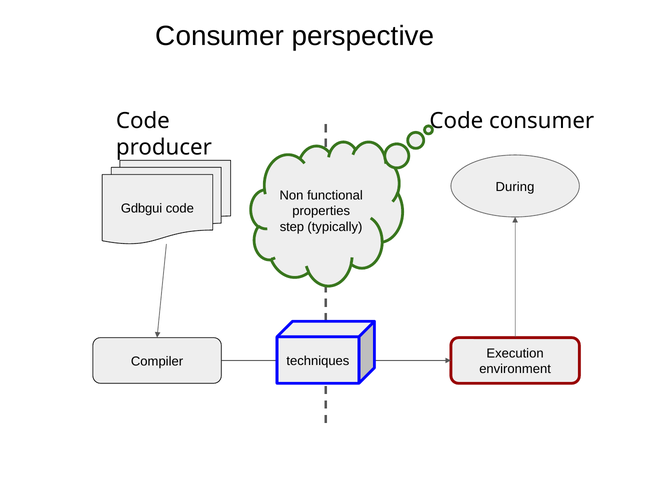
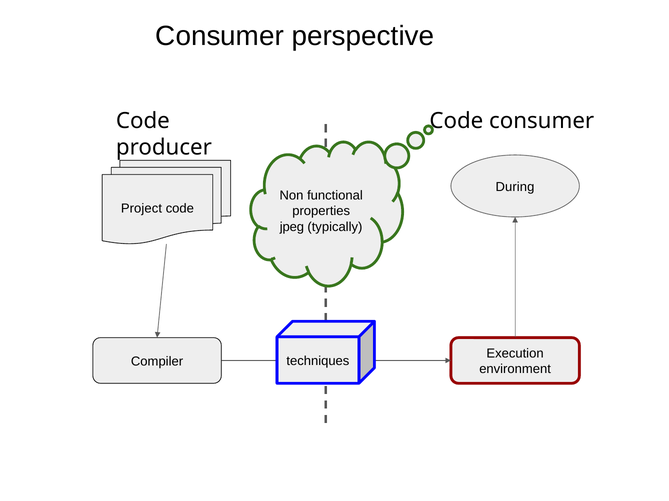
Gdbgui: Gdbgui -> Project (141, 209)
step: step -> jpeg (292, 227)
